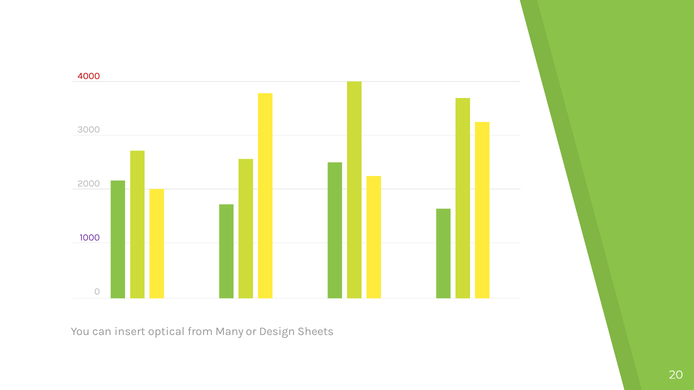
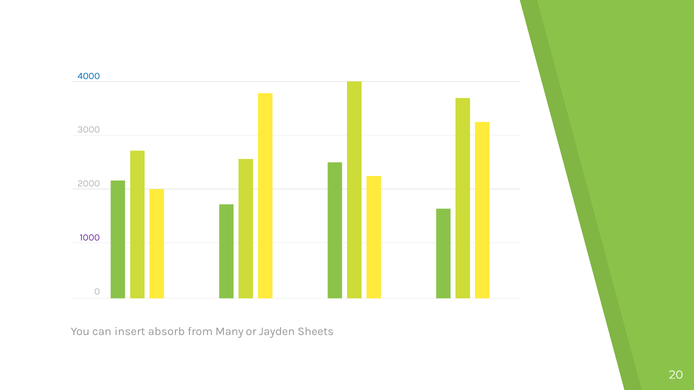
4000 colour: red -> blue (89, 76)
optical: optical -> absorb (166, 332)
Design: Design -> Jayden (277, 332)
